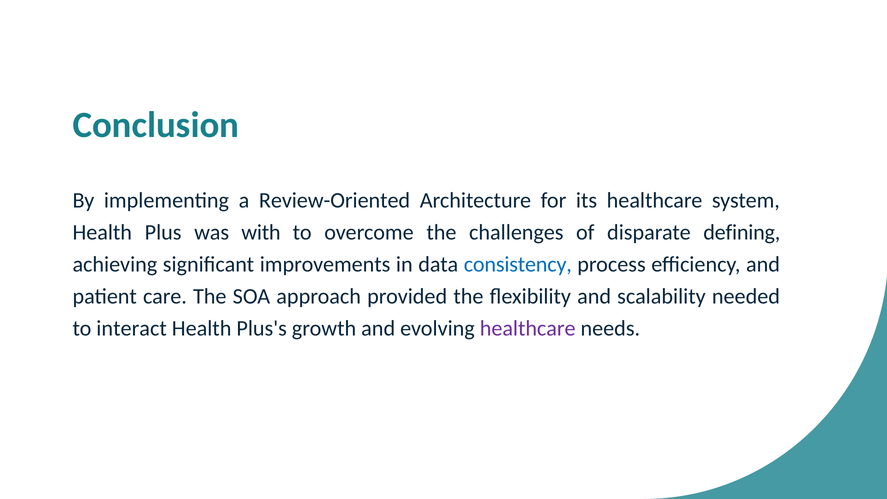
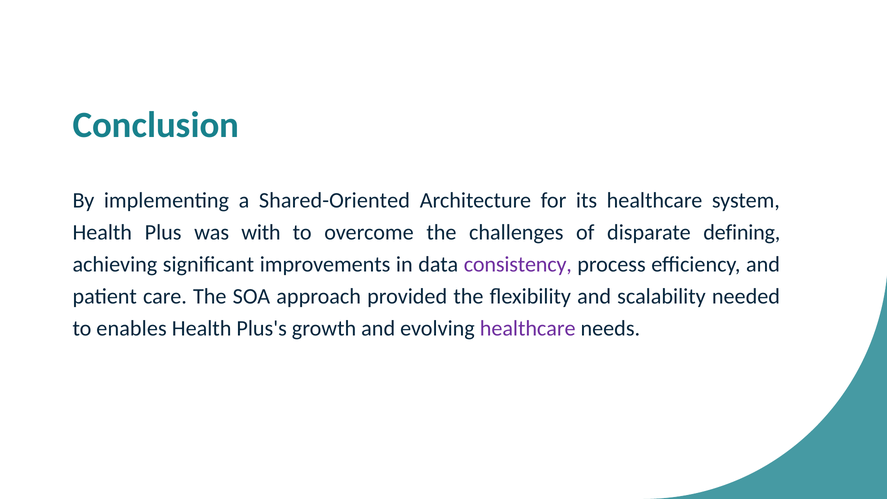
Review-Oriented: Review-Oriented -> Shared-Oriented (334, 201)
consistency colour: blue -> purple (518, 264)
interact: interact -> enables (132, 328)
